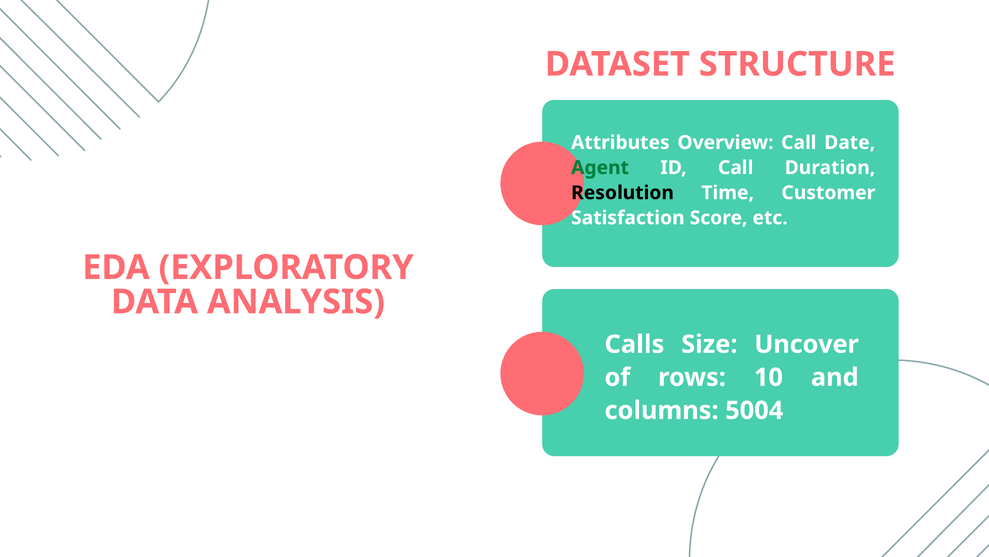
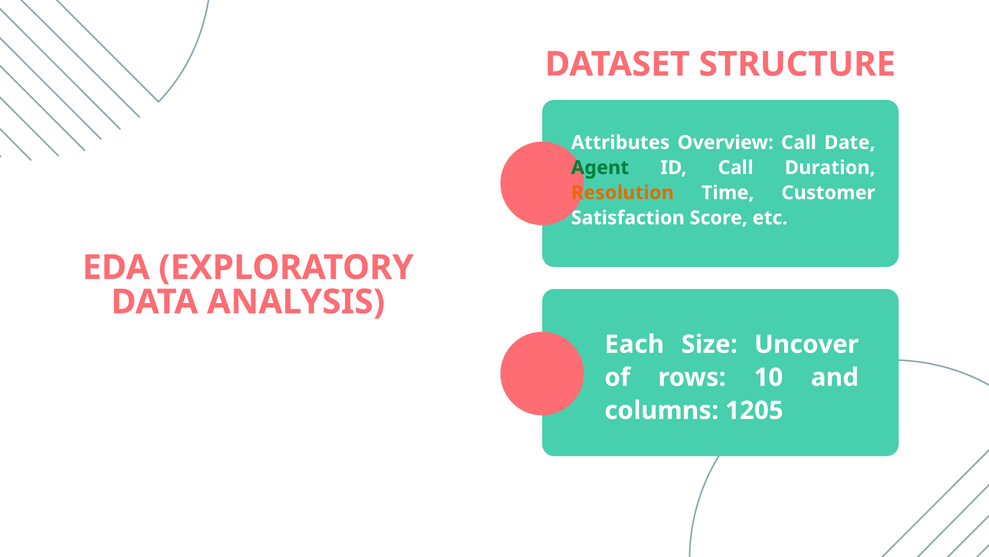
Resolution colour: black -> orange (622, 193)
Calls: Calls -> Each (634, 344)
5004: 5004 -> 1205 (754, 410)
